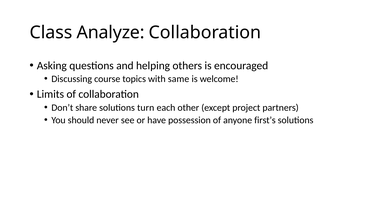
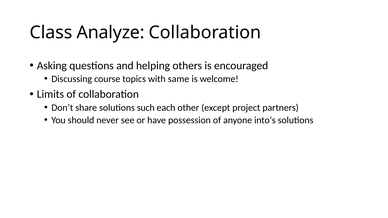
turn: turn -> such (146, 108)
first’s: first’s -> into’s (265, 120)
